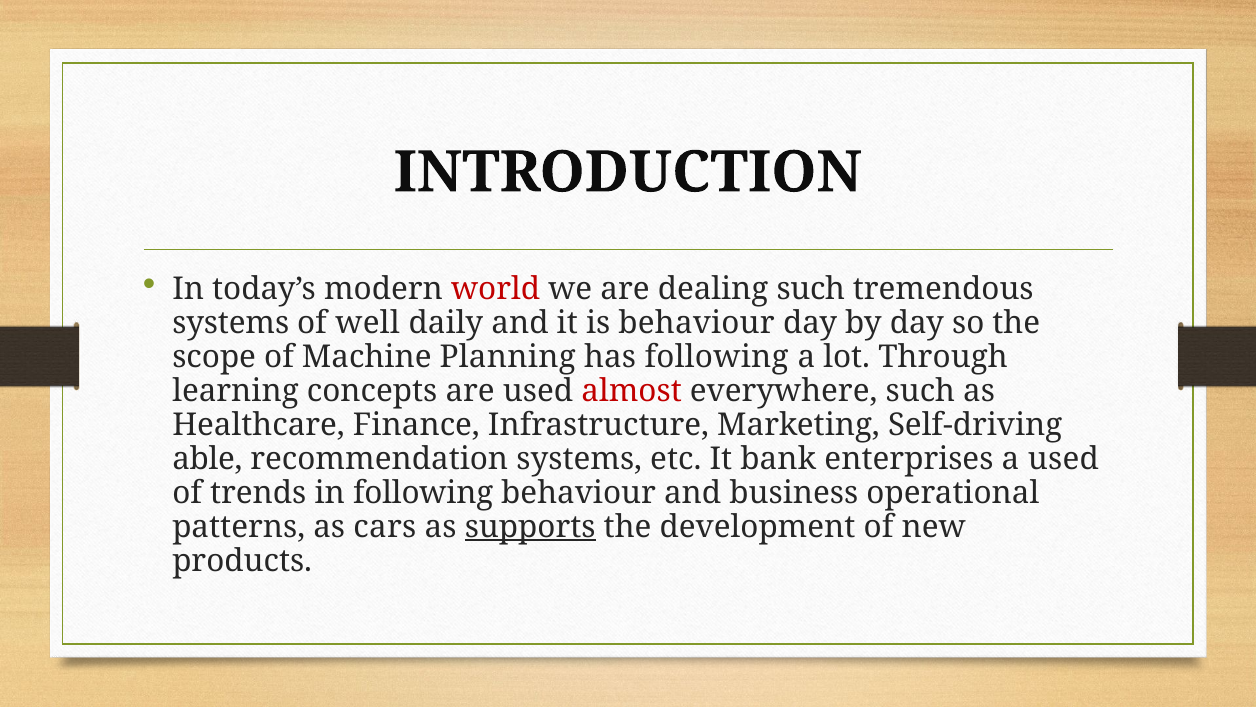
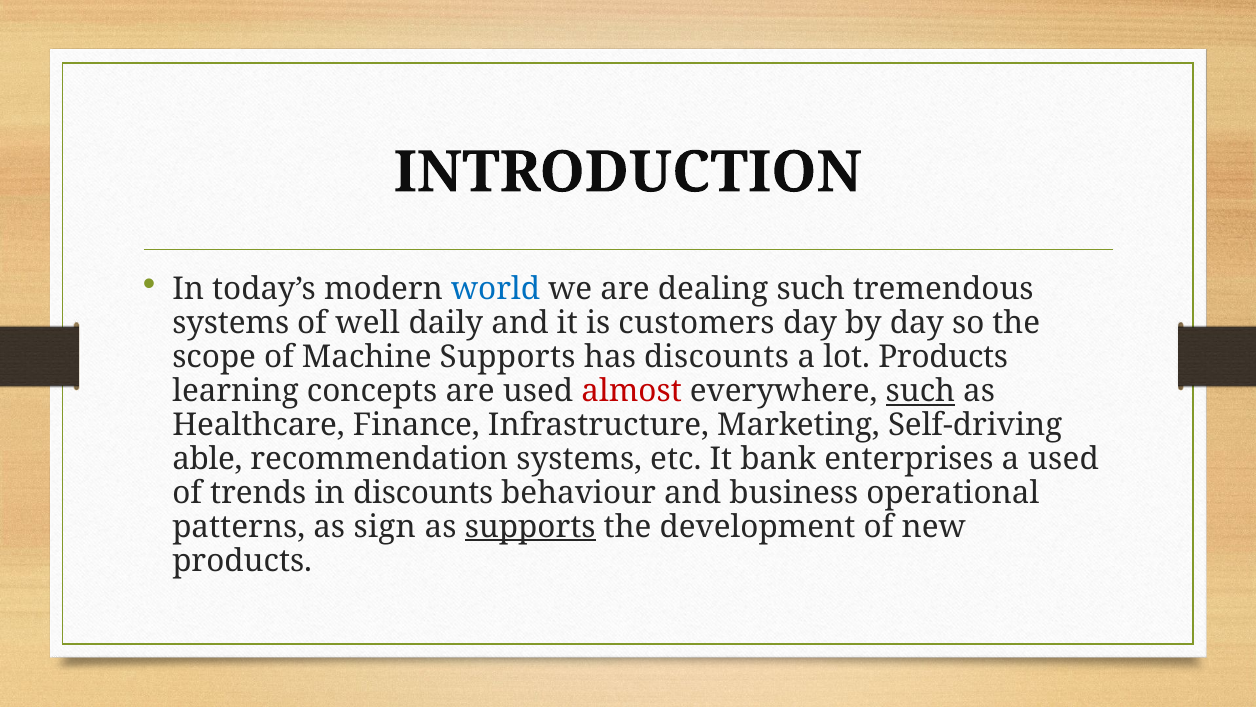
world colour: red -> blue (496, 289)
is behaviour: behaviour -> customers (697, 323)
Machine Planning: Planning -> Supports (508, 357)
has following: following -> discounts (717, 357)
lot Through: Through -> Products (943, 357)
such underline: none -> present (920, 391)
in following: following -> discounts (423, 493)
cars: cars -> sign (385, 526)
